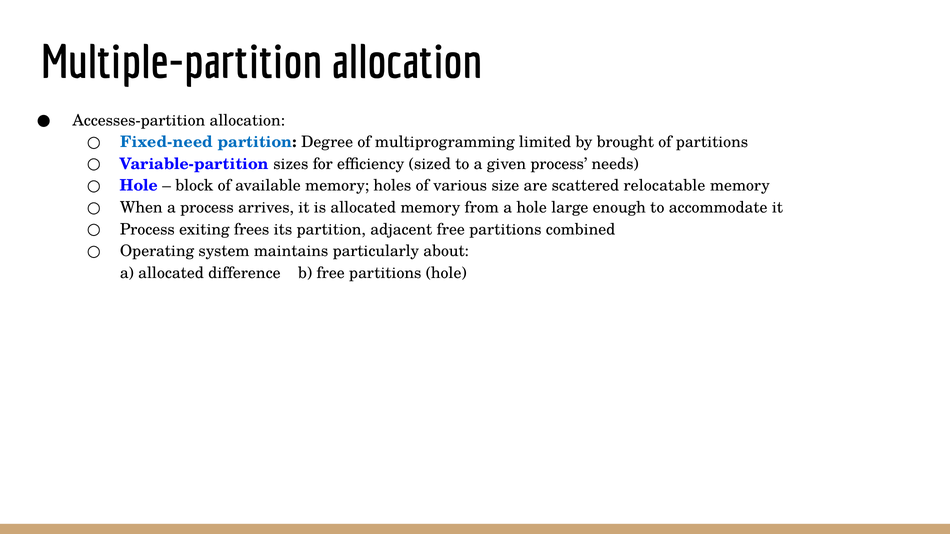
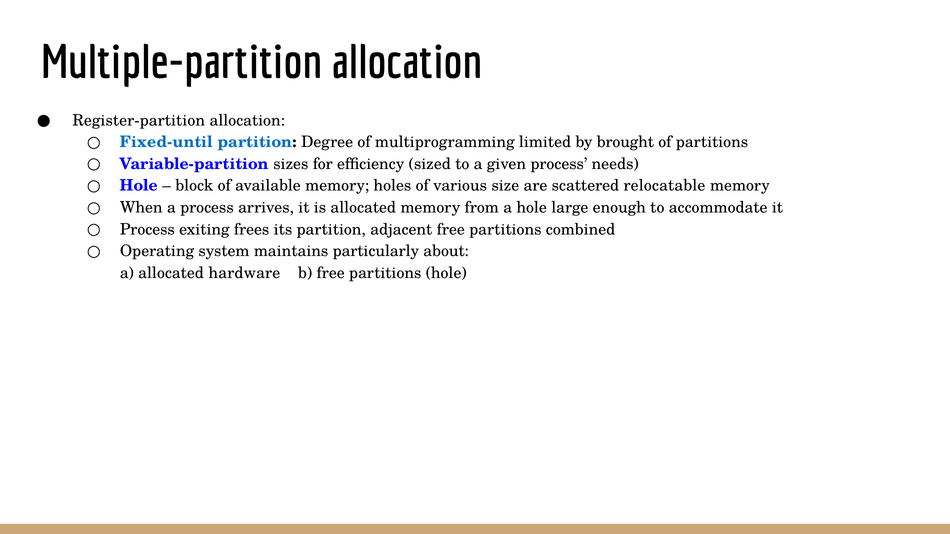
Accesses-partition: Accesses-partition -> Register-partition (139, 120)
Fixed-need: Fixed-need -> Fixed-until (166, 142)
difference: difference -> hardware (244, 273)
